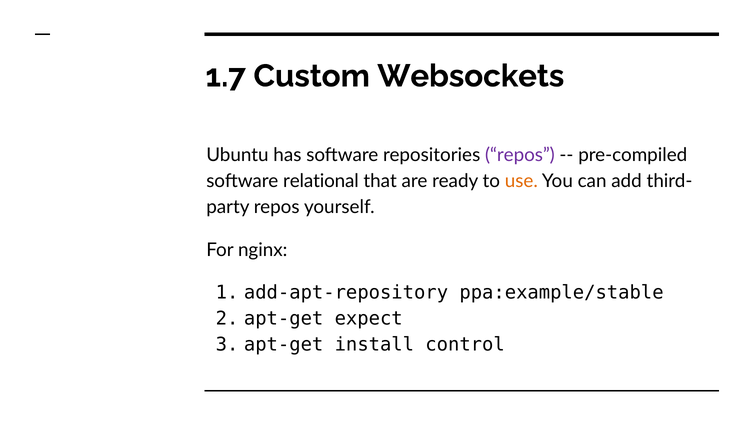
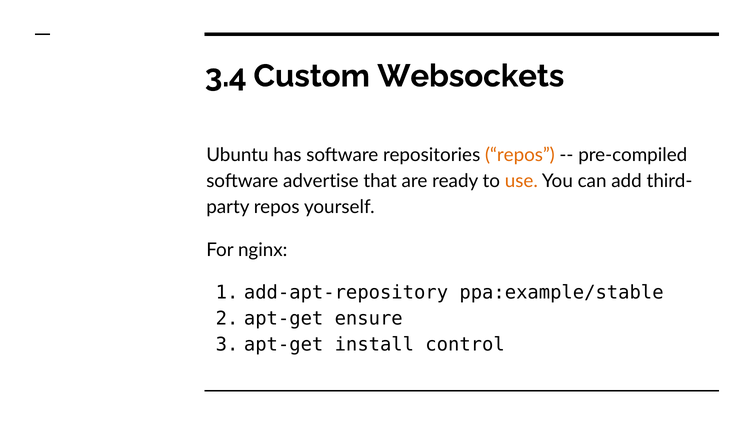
1.7: 1.7 -> 3.4 (226, 76)
repos colour: purple -> orange (520, 155)
relational: relational -> advertise (321, 181)
expect: expect -> ensure (369, 319)
